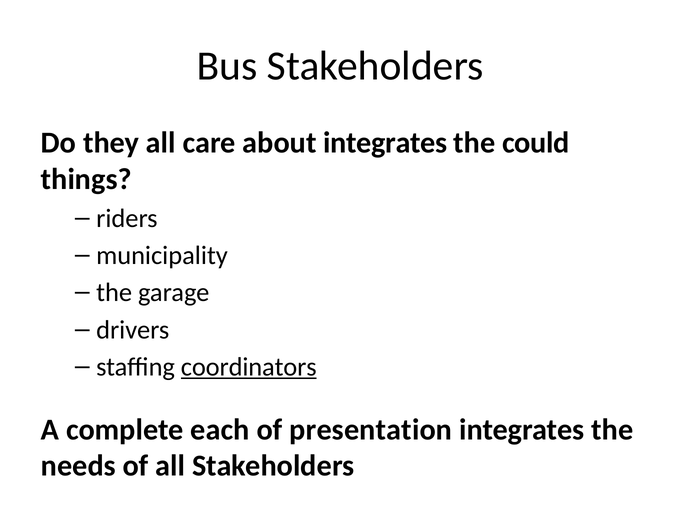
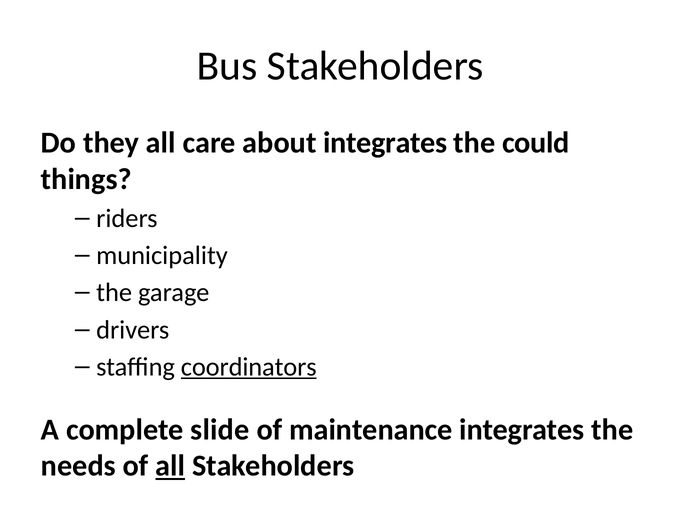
each: each -> slide (220, 429)
presentation: presentation -> maintenance (371, 429)
all underline: none -> present (170, 466)
